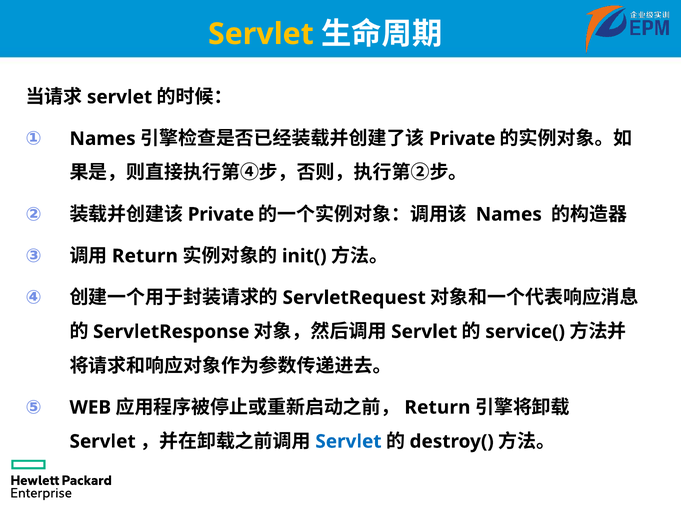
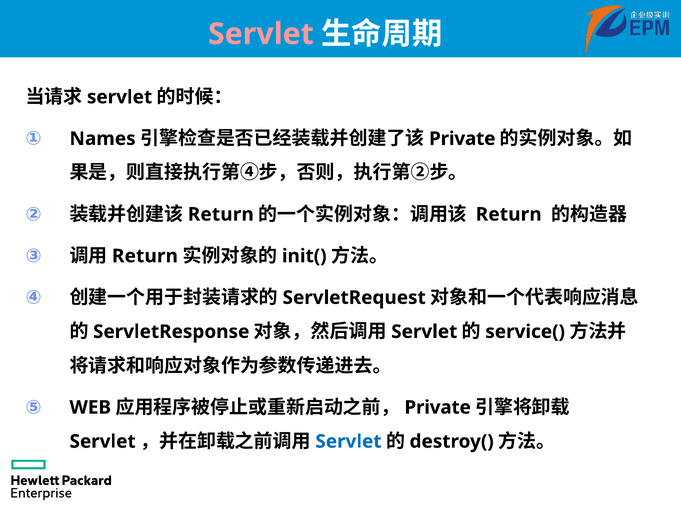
Servlet colour: yellow -> pink (261, 34)
Private: Private -> Return (221, 214)
Names: Names -> Return (509, 214)
Return: Return -> Private (438, 407)
